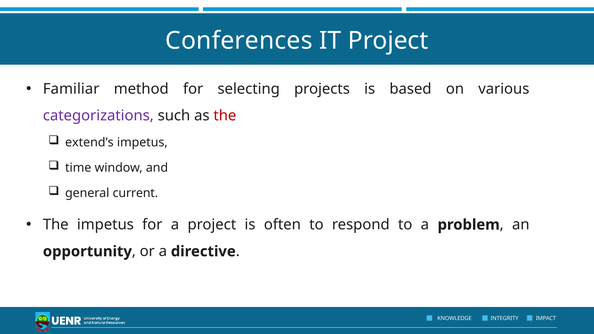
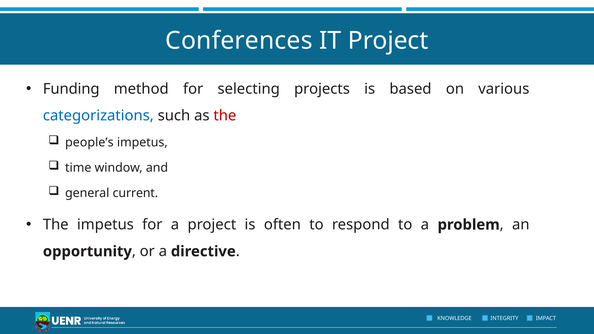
Familiar: Familiar -> Funding (71, 89)
categorizations colour: purple -> blue (98, 116)
extend’s: extend’s -> people’s (89, 142)
